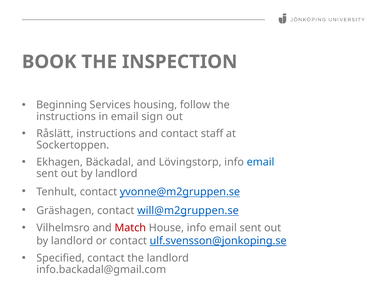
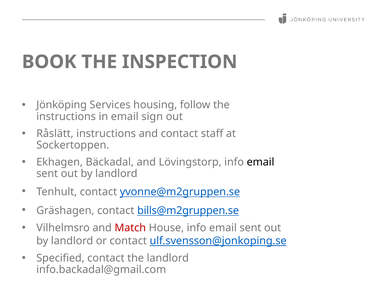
Beginning: Beginning -> Jönköping (62, 105)
email colour: blue -> black (261, 162)
will@m2gruppen.se: will@m2gruppen.se -> bills@m2gruppen.se (188, 210)
